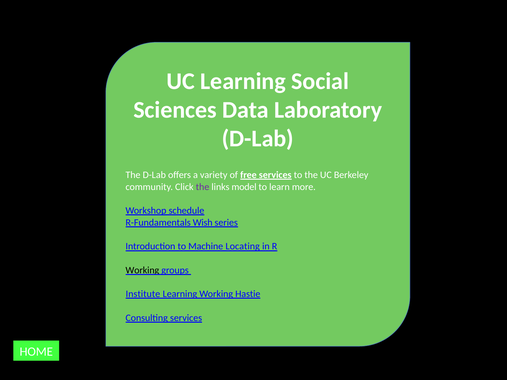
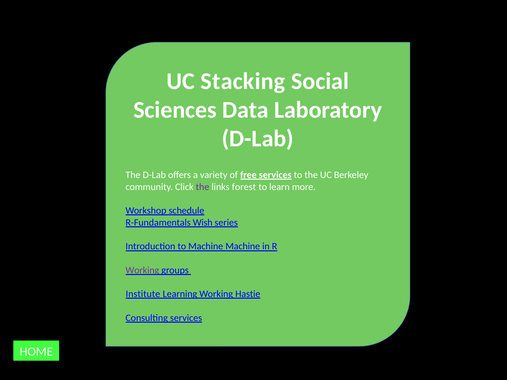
UC Learning: Learning -> Stacking (243, 81)
model: model -> forest (244, 187)
Machine Locating: Locating -> Machine (243, 247)
Working colour: black -> purple (142, 270)
